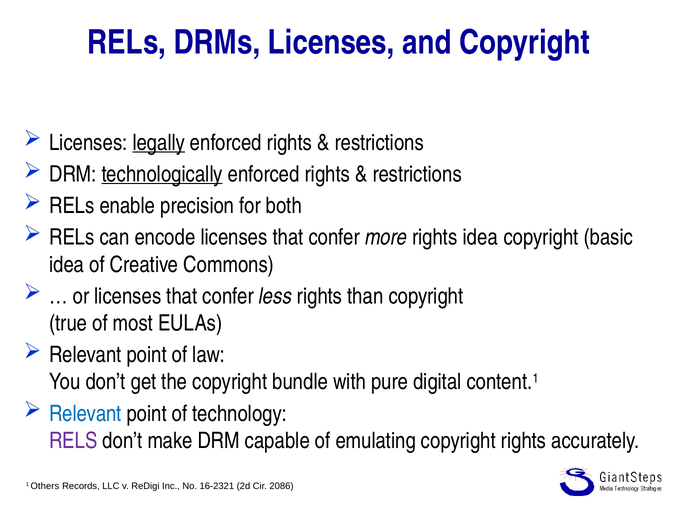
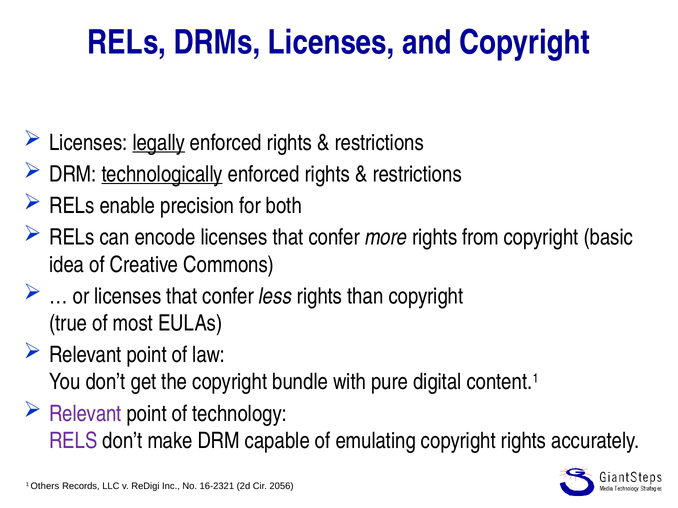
rights idea: idea -> from (481, 238)
Relevant colour: blue -> purple (85, 414)
2086: 2086 -> 2056 (281, 486)
